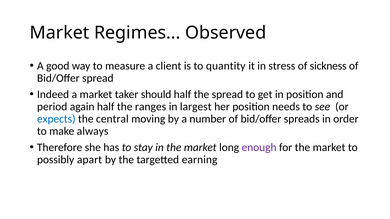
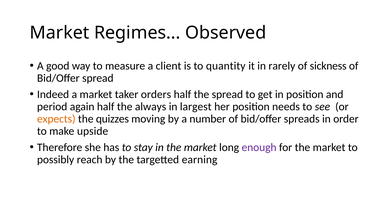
stress: stress -> rarely (282, 66)
should: should -> orders (156, 95)
ranges: ranges -> always (151, 107)
expects colour: blue -> orange (56, 119)
central: central -> quizzes (112, 119)
always: always -> upside (93, 131)
apart: apart -> reach (90, 160)
